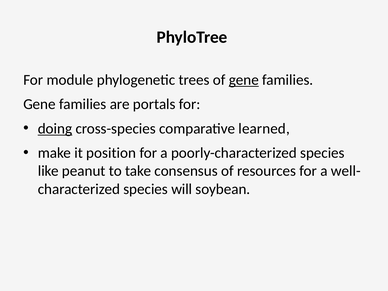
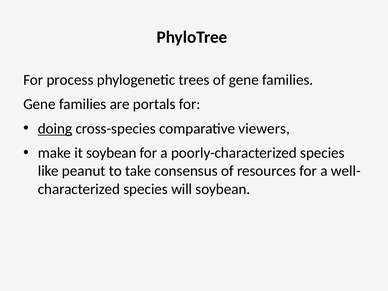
module: module -> process (70, 80)
gene underline: present -> none (244, 80)
learned: learned -> viewers (264, 129)
it position: position -> soybean (111, 153)
